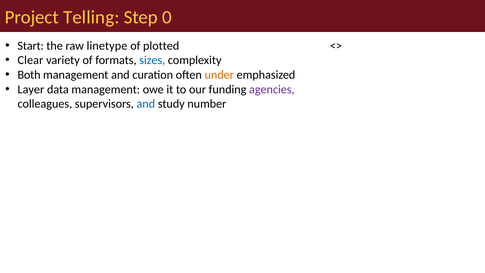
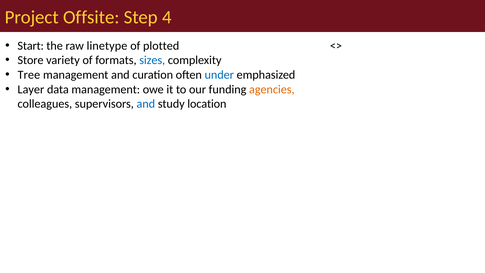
Telling: Telling -> Offsite (91, 17)
0: 0 -> 4 (167, 17)
Clear: Clear -> Store (31, 60)
Both: Both -> Tree (29, 75)
under colour: orange -> blue (219, 75)
agencies colour: purple -> orange (272, 89)
number: number -> location (207, 104)
